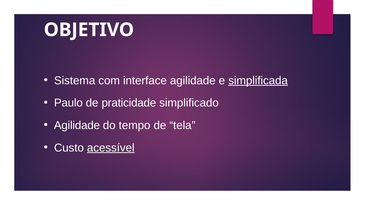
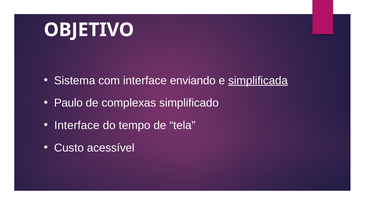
interface agilidade: agilidade -> enviando (193, 81)
praticidade: praticidade -> complexas (129, 103)
Agilidade: Agilidade -> Interface (77, 126)
acessível underline: present -> none (111, 148)
